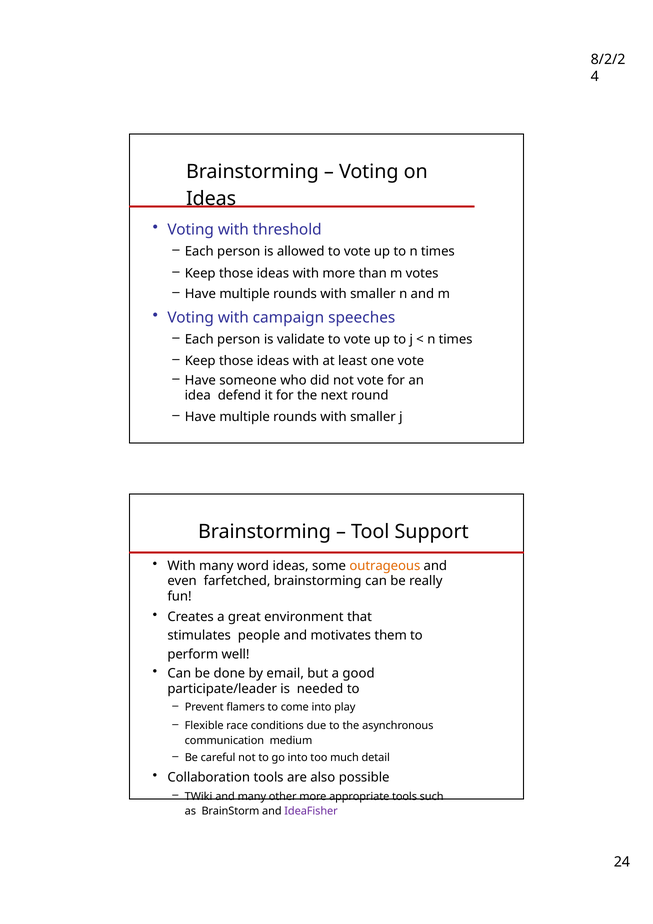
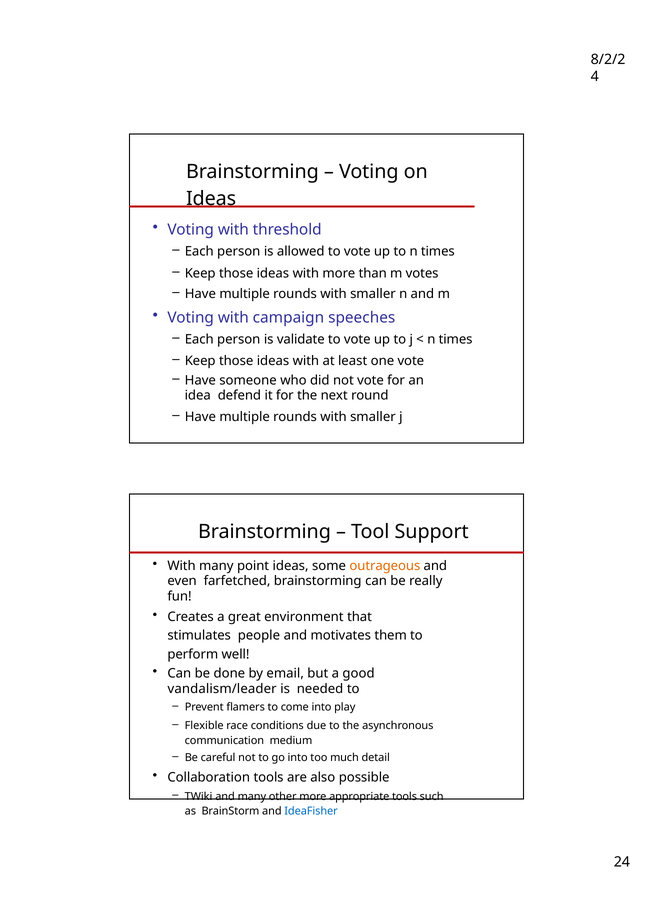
word: word -> point (253, 566)
participate/leader: participate/leader -> vandalism/leader (222, 689)
IdeaFisher colour: purple -> blue (311, 811)
